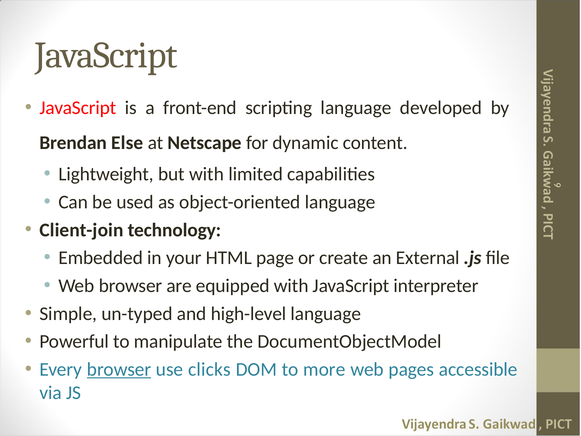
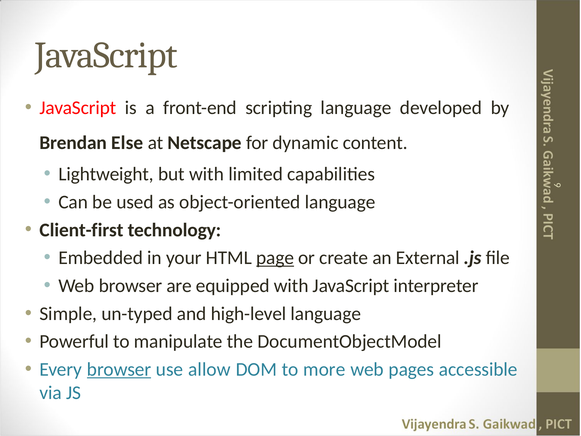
Client-join: Client-join -> Client-first (82, 230)
page underline: none -> present (275, 258)
clicks: clicks -> allow (209, 369)
